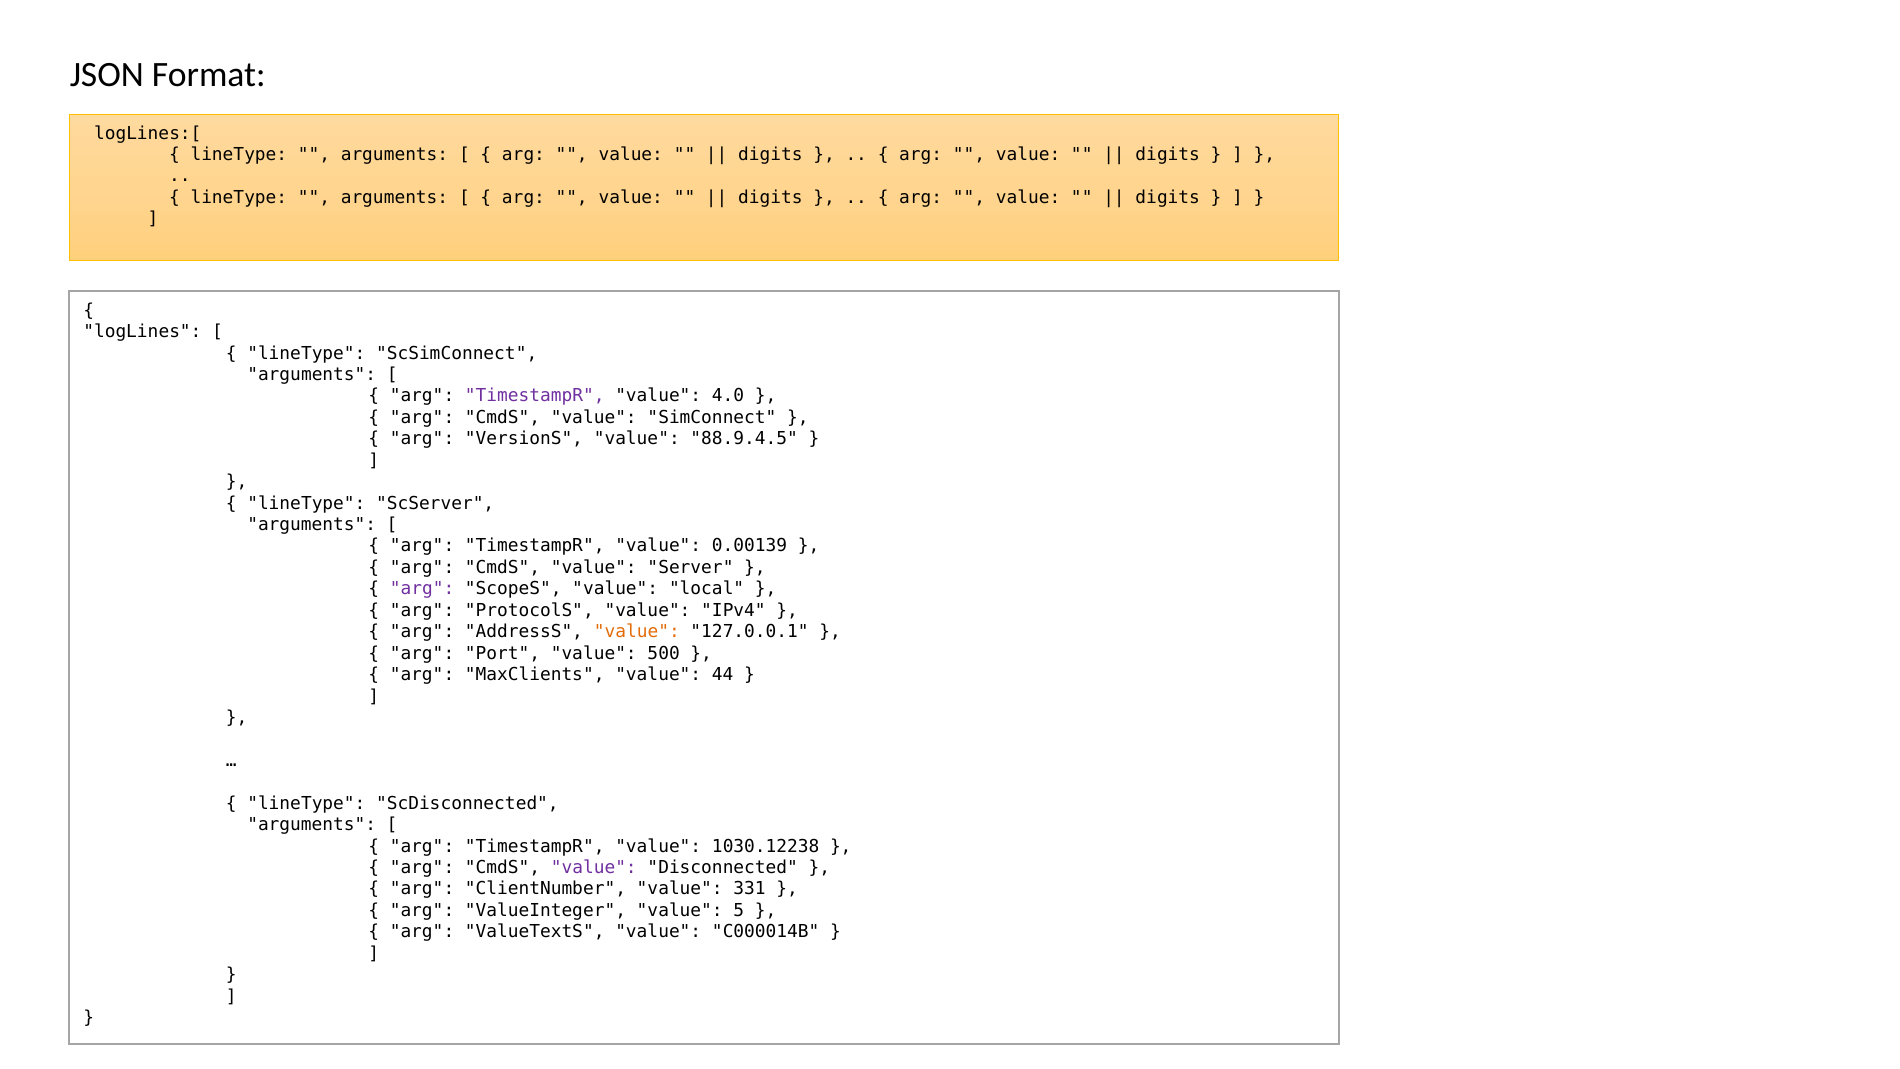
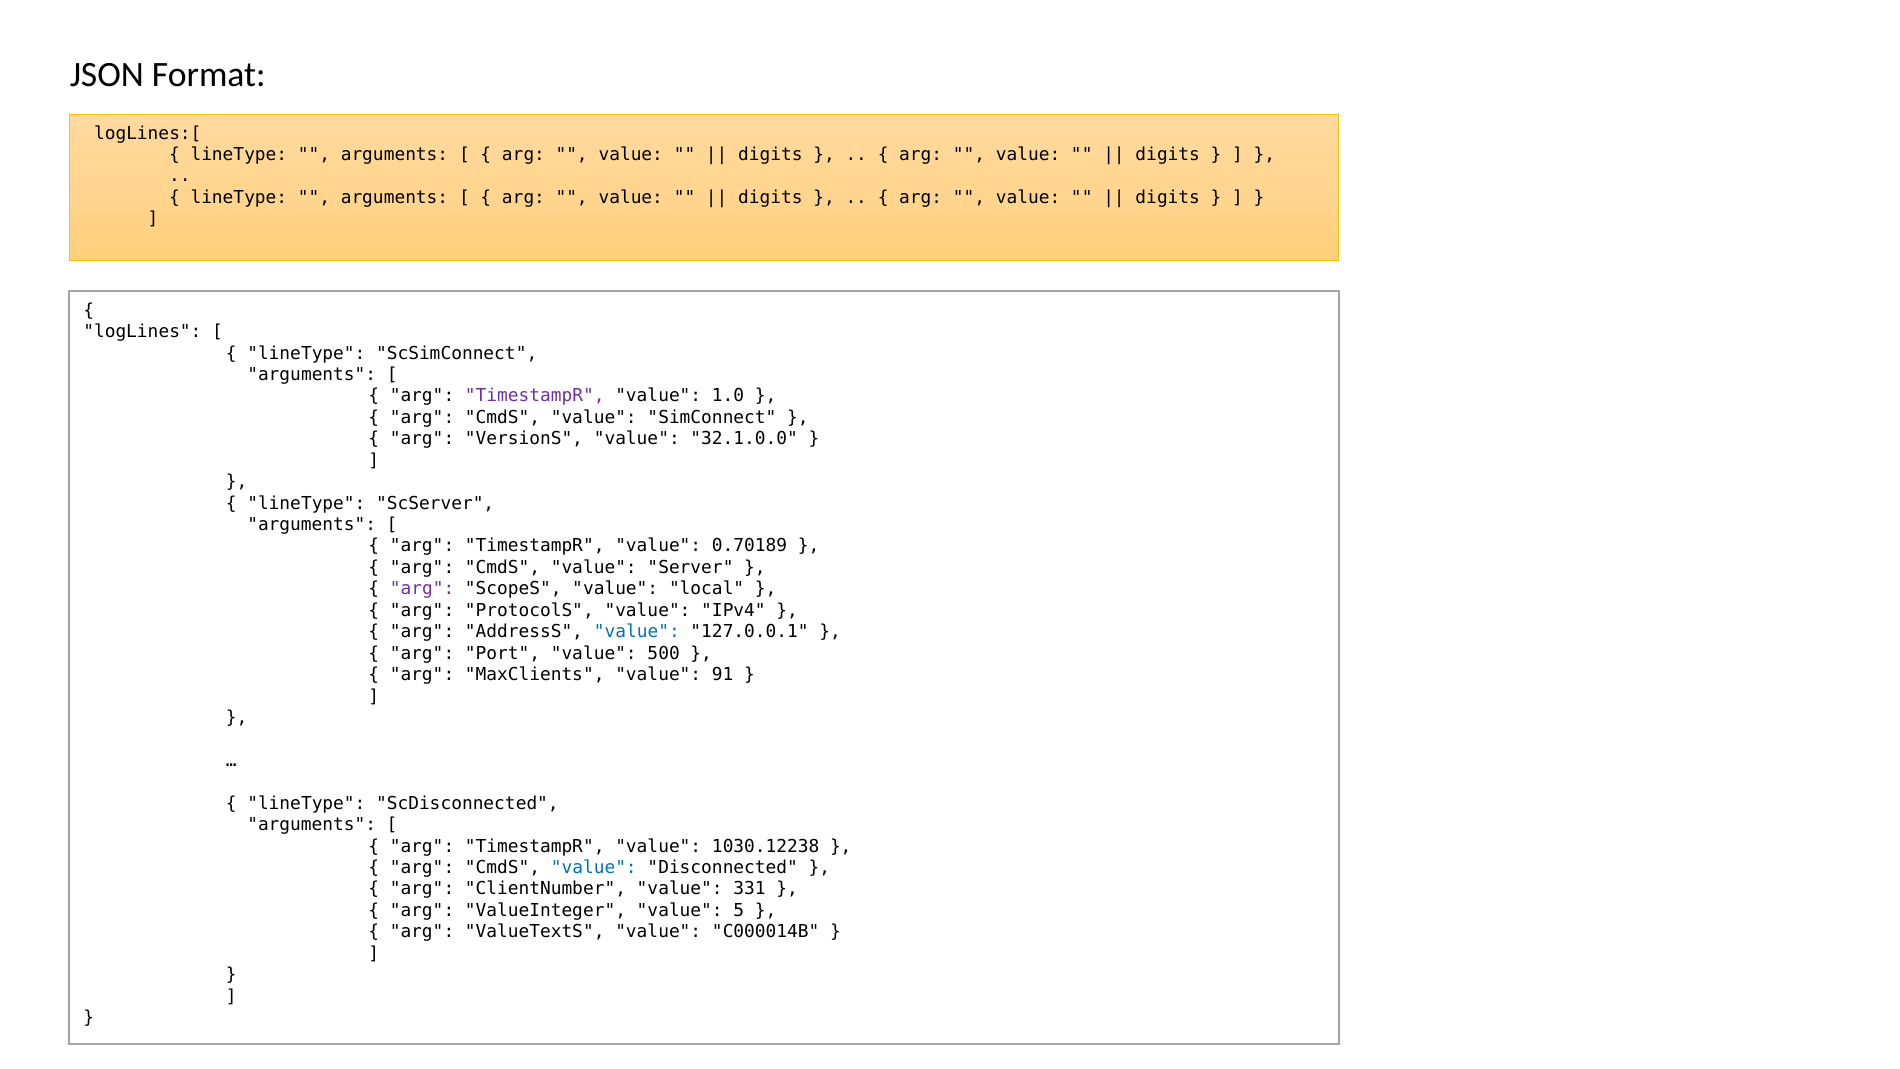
4.0: 4.0 -> 1.0 (728, 396)
88.9.4.5: 88.9.4.5 -> 32.1.0.0 (744, 439)
0.00139: 0.00139 -> 0.70189 (749, 546)
value colour: orange -> blue (637, 632)
44: 44 -> 91 (723, 675)
value colour: purple -> blue (594, 867)
